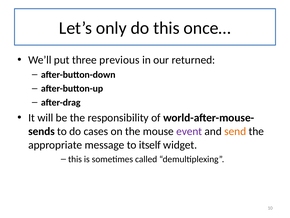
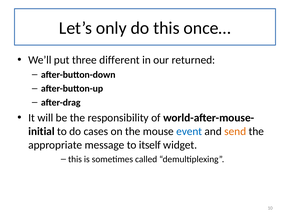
previous: previous -> different (120, 60)
sends: sends -> initial (41, 131)
event colour: purple -> blue (189, 131)
